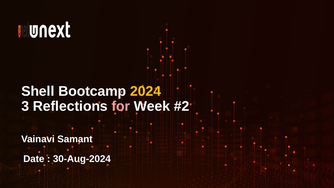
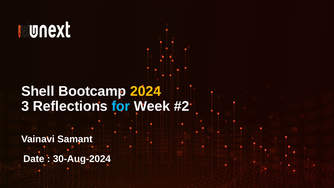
for colour: pink -> light blue (121, 106)
